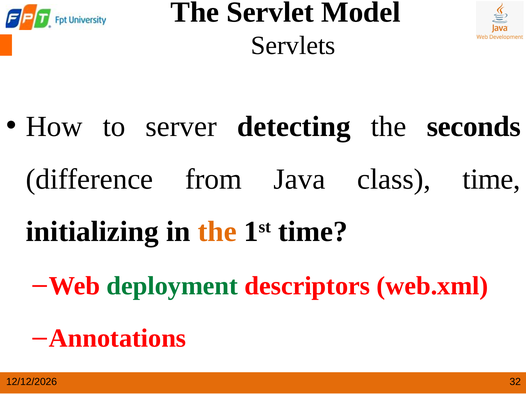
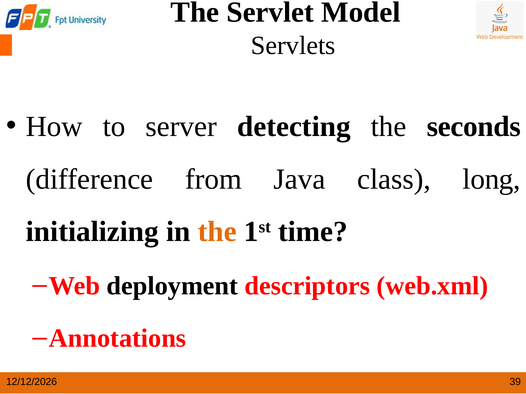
class time: time -> long (492, 179)
deployment colour: green -> black (172, 286)
32: 32 -> 39 (515, 382)
